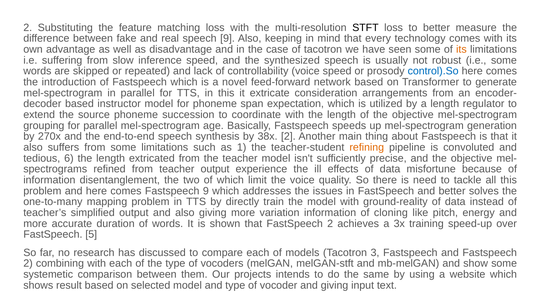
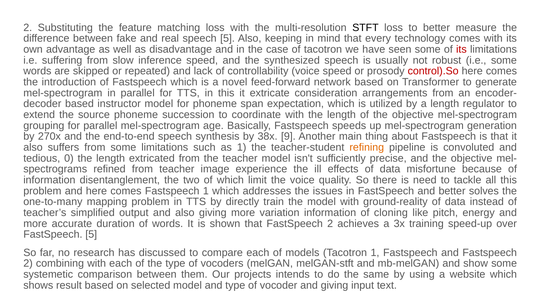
speech 9: 9 -> 5 (228, 38)
its colour: orange -> red (461, 49)
control).So colour: blue -> red (433, 71)
38x 2: 2 -> 9 (288, 136)
6: 6 -> 0 (69, 158)
teacher output: output -> image (215, 169)
Fastspeech 9: 9 -> 1 (206, 190)
Tacotron 3: 3 -> 1 (375, 252)
